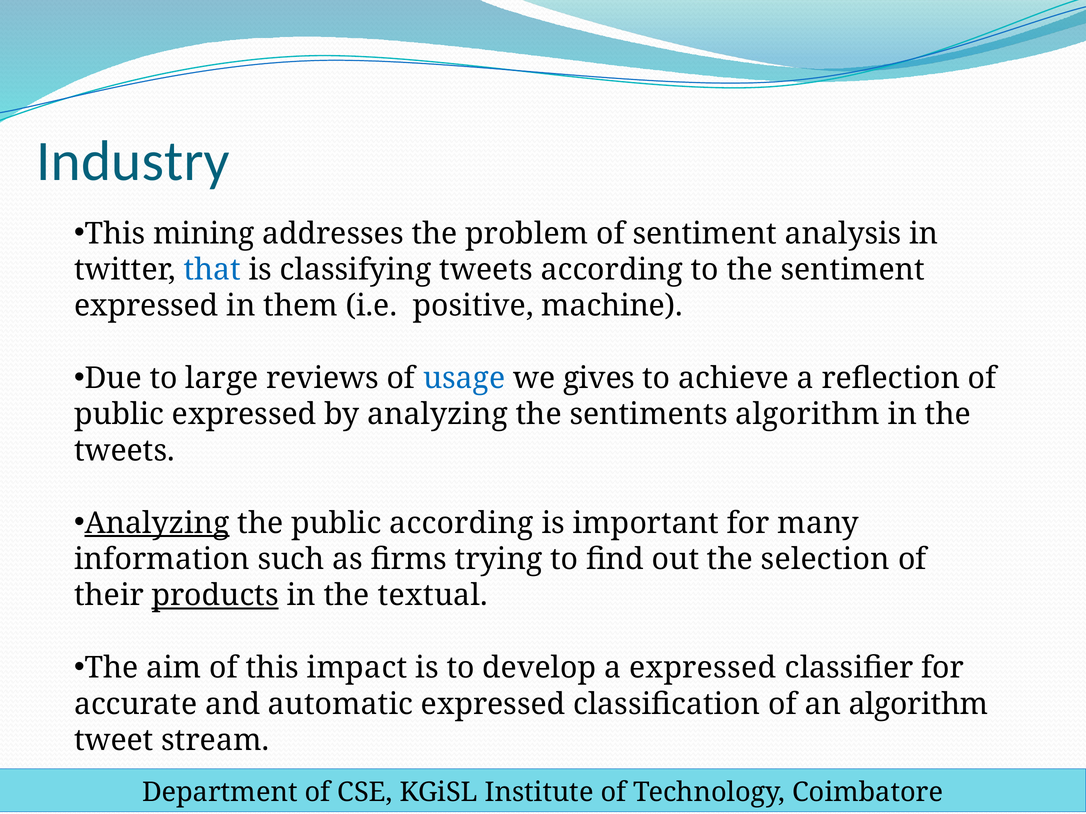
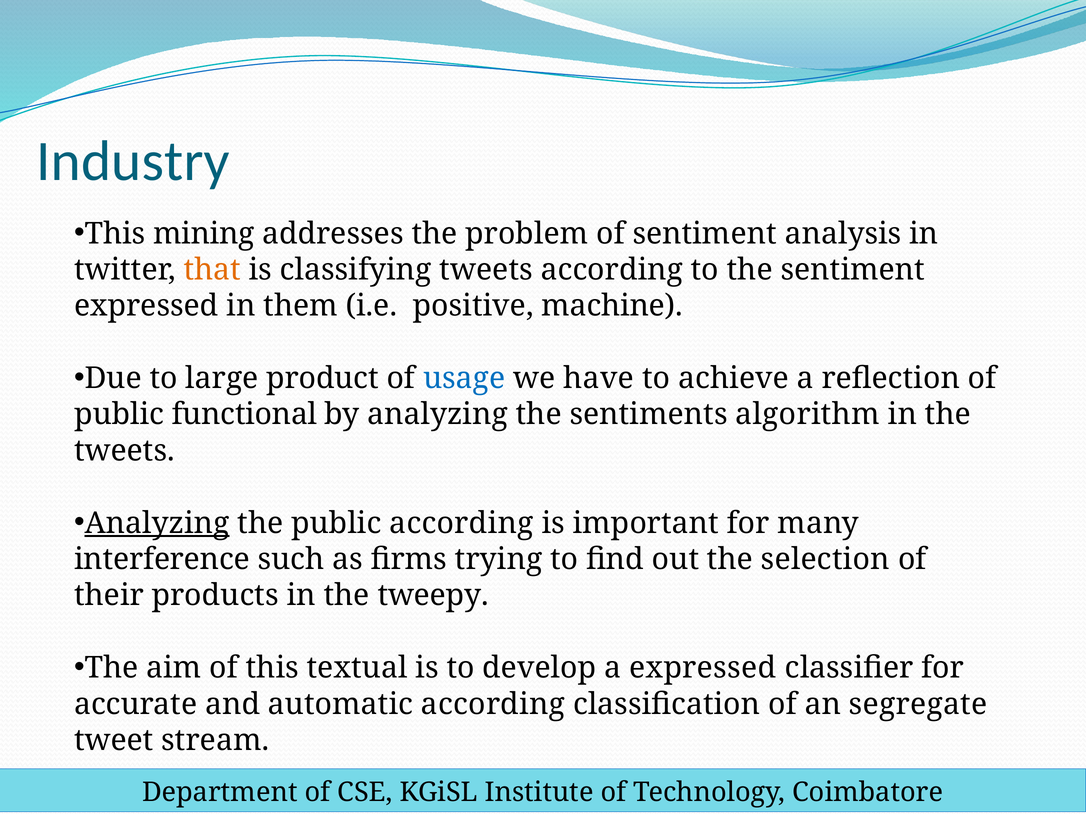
that colour: blue -> orange (212, 270)
reviews: reviews -> product (323, 379)
gives: gives -> have (599, 379)
public expressed: expressed -> functional (244, 415)
information: information -> interference (162, 560)
products underline: present -> none (215, 596)
textual: textual -> tweepy (433, 596)
impact: impact -> textual (357, 668)
automatic expressed: expressed -> according (493, 704)
an algorithm: algorithm -> segregate (918, 704)
